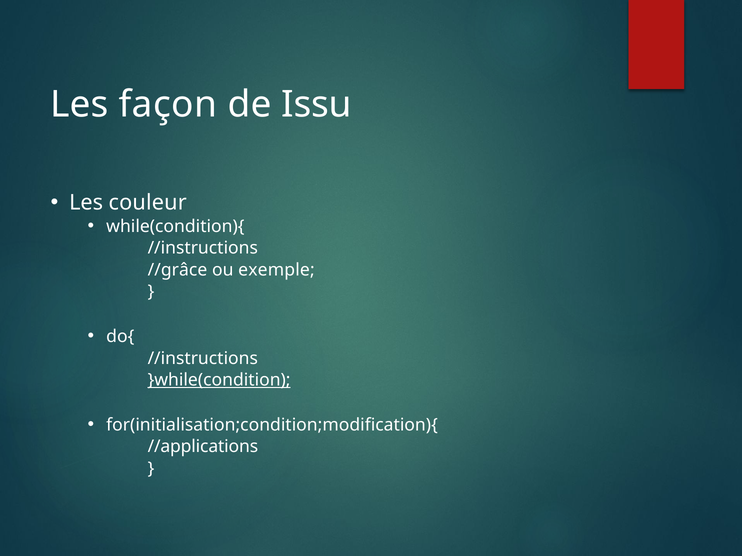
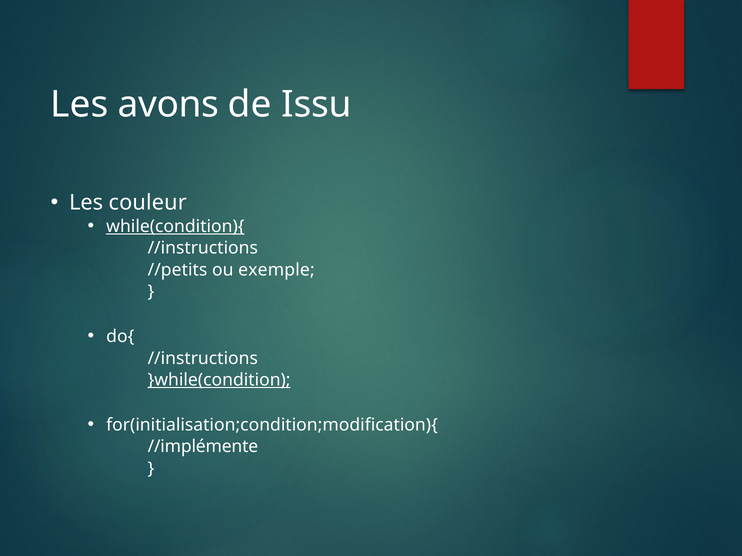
façon: façon -> avons (168, 105)
while(condition){ underline: none -> present (175, 227)
//grâce: //grâce -> //petits (178, 270)
//applications: //applications -> //implémente (203, 447)
